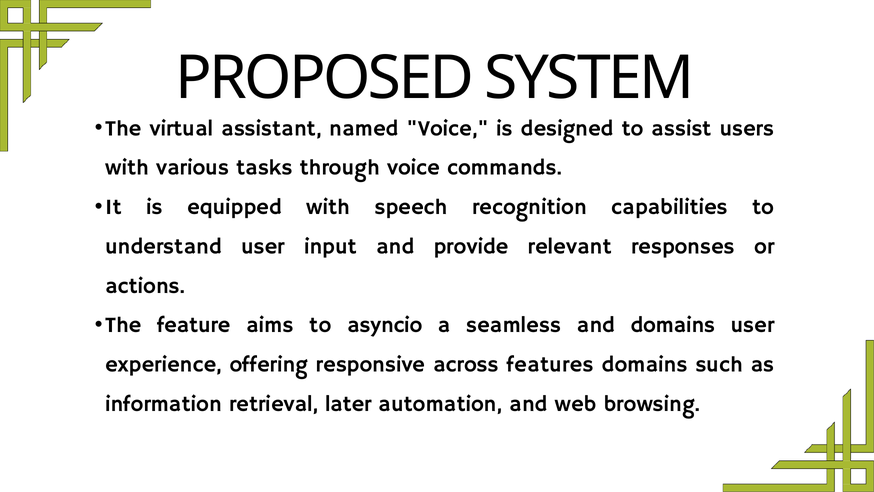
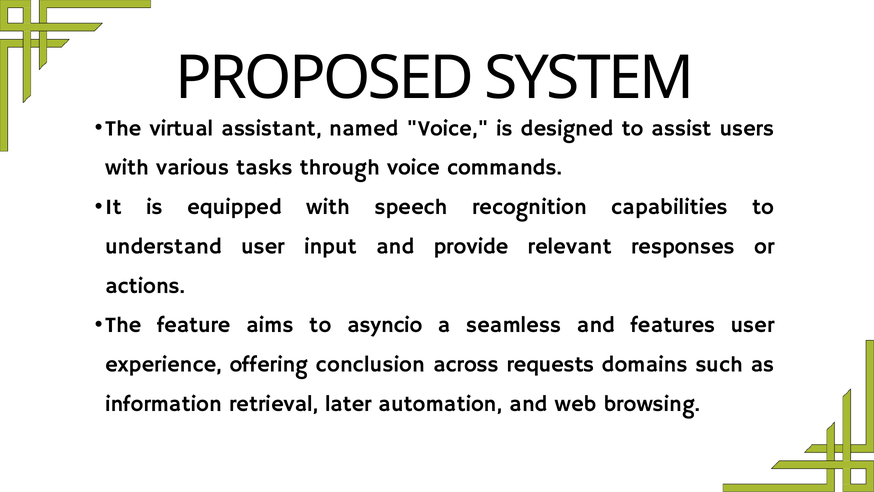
and domains: domains -> features (673, 325)
responsive: responsive -> conclusion (371, 364)
features: features -> requests (550, 364)
